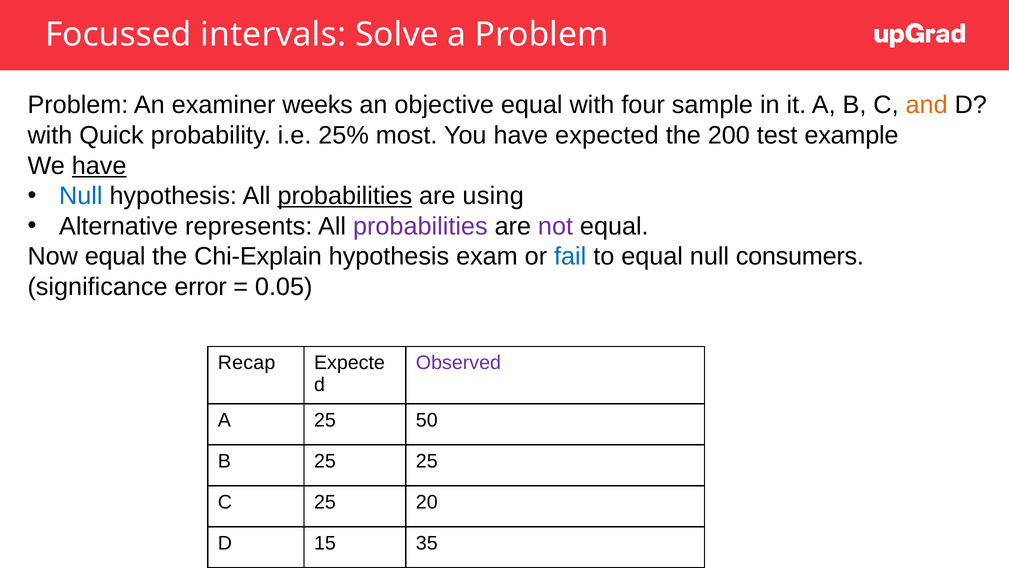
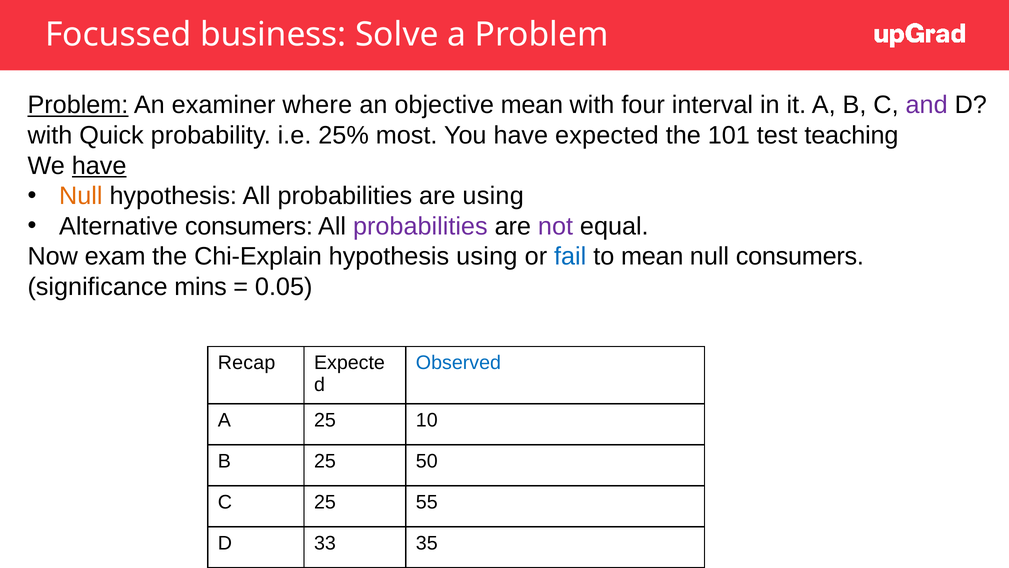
intervals: intervals -> business (273, 34)
Problem underline: none -> present (78, 105)
weeks: weeks -> where (317, 105)
objective equal: equal -> mean (532, 105)
sample: sample -> interval (712, 105)
and colour: orange -> purple (927, 105)
200: 200 -> 101 (729, 135)
example: example -> teaching (851, 135)
Null colour: blue -> orange (81, 196)
probabilities underline: present -> none (345, 196)
Alternative represents: represents -> consumers (249, 226)
Now equal: equal -> exam (115, 256)
hypothesis exam: exam -> using (487, 256)
to equal: equal -> mean (652, 256)
error: error -> mins (201, 287)
Observed colour: purple -> blue (458, 363)
50: 50 -> 10 (427, 420)
25 25: 25 -> 50 (427, 461)
20: 20 -> 55 (427, 502)
15: 15 -> 33 (325, 543)
